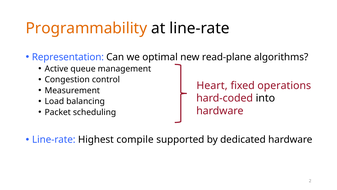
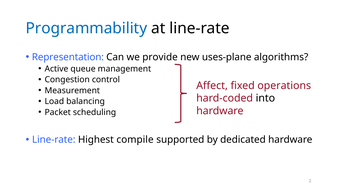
Programmability colour: orange -> blue (86, 28)
optimal: optimal -> provide (160, 57)
read-plane: read-plane -> uses-plane (227, 57)
Heart: Heart -> Affect (212, 85)
